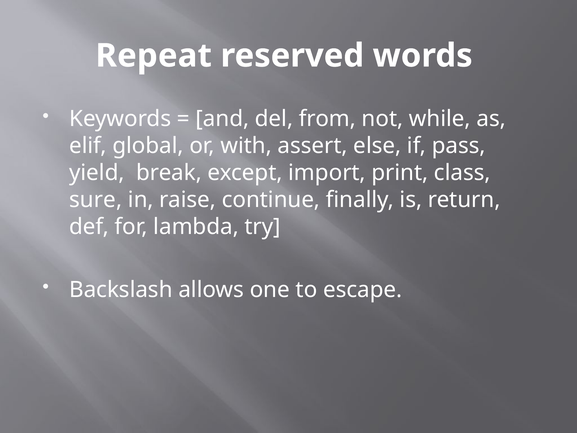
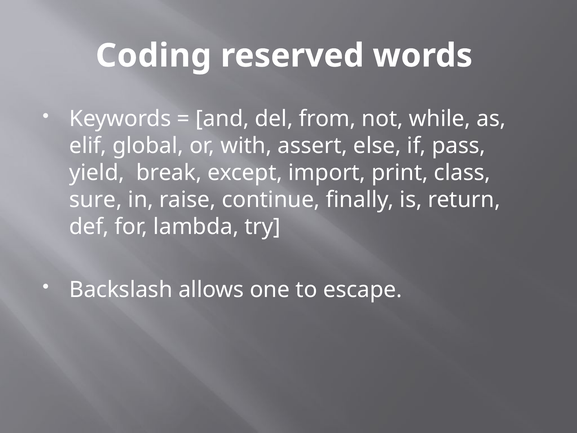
Repeat: Repeat -> Coding (154, 56)
